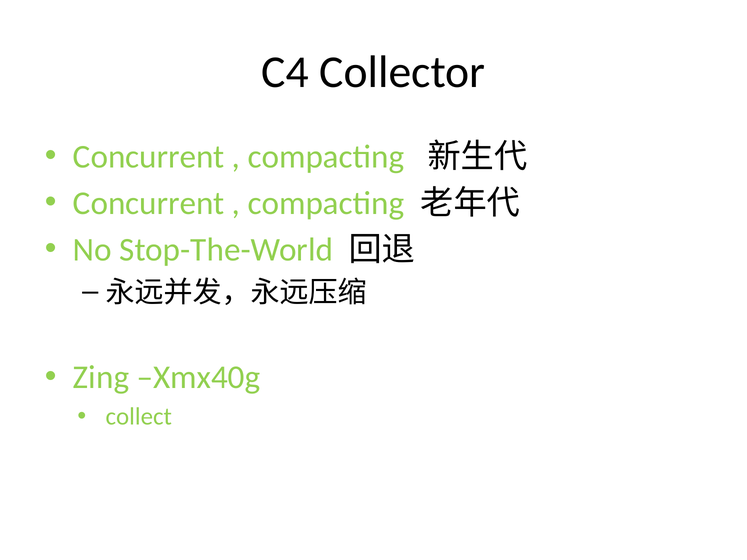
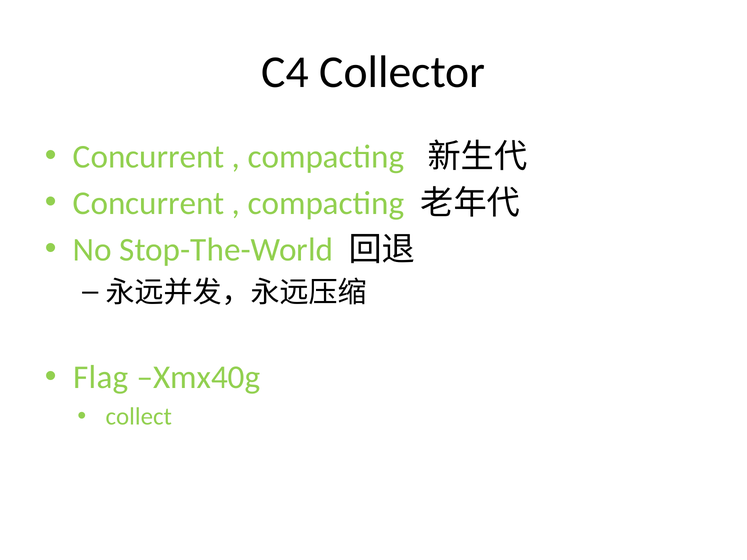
Zing: Zing -> Flag (101, 378)
